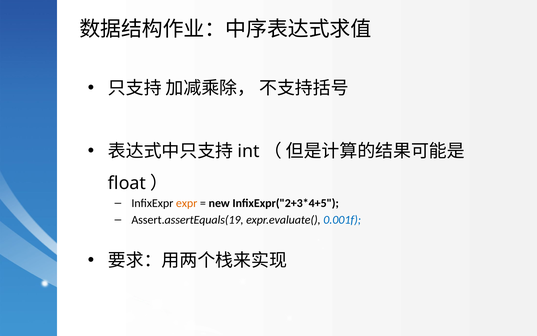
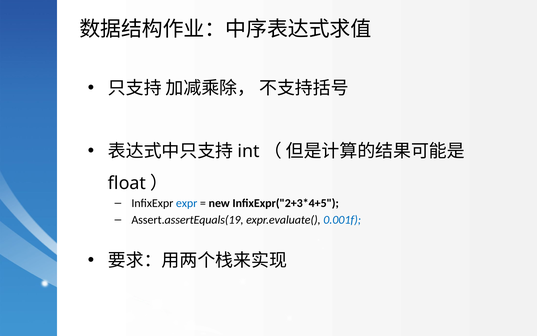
expr colour: orange -> blue (187, 203)
